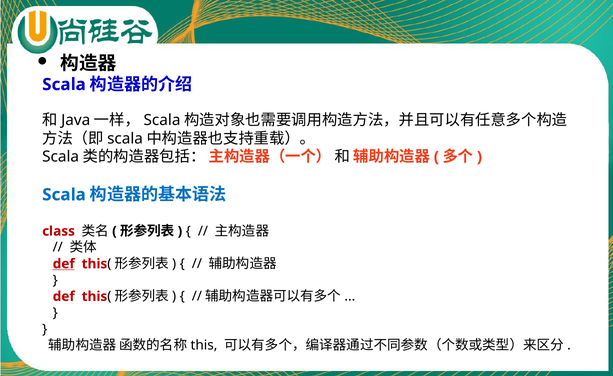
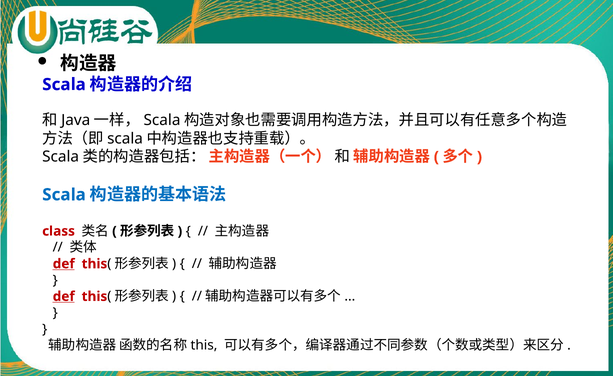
def underline: none -> present (64, 297)
